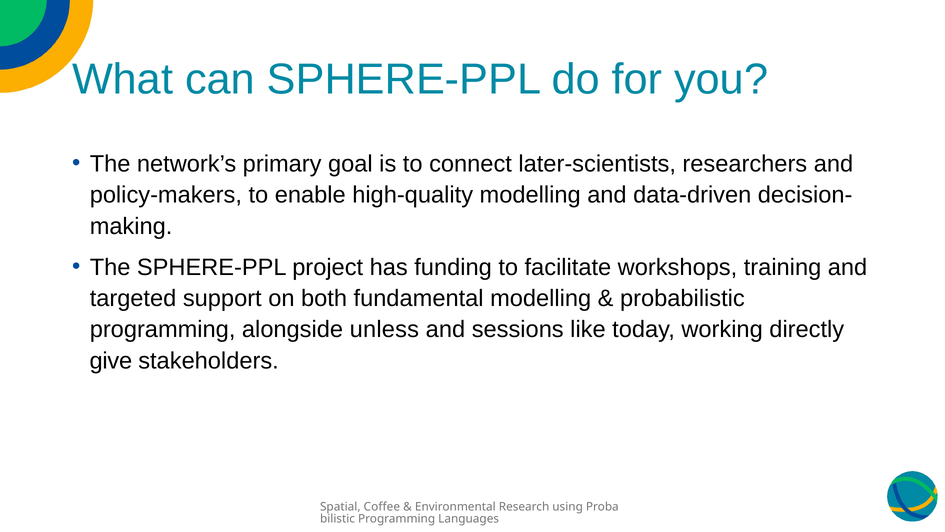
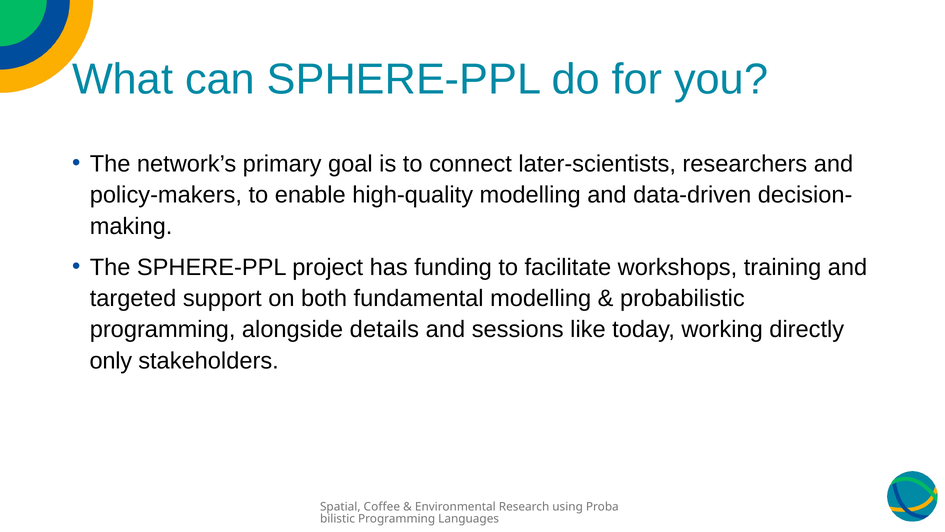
unless: unless -> details (384, 329)
give: give -> only (111, 361)
